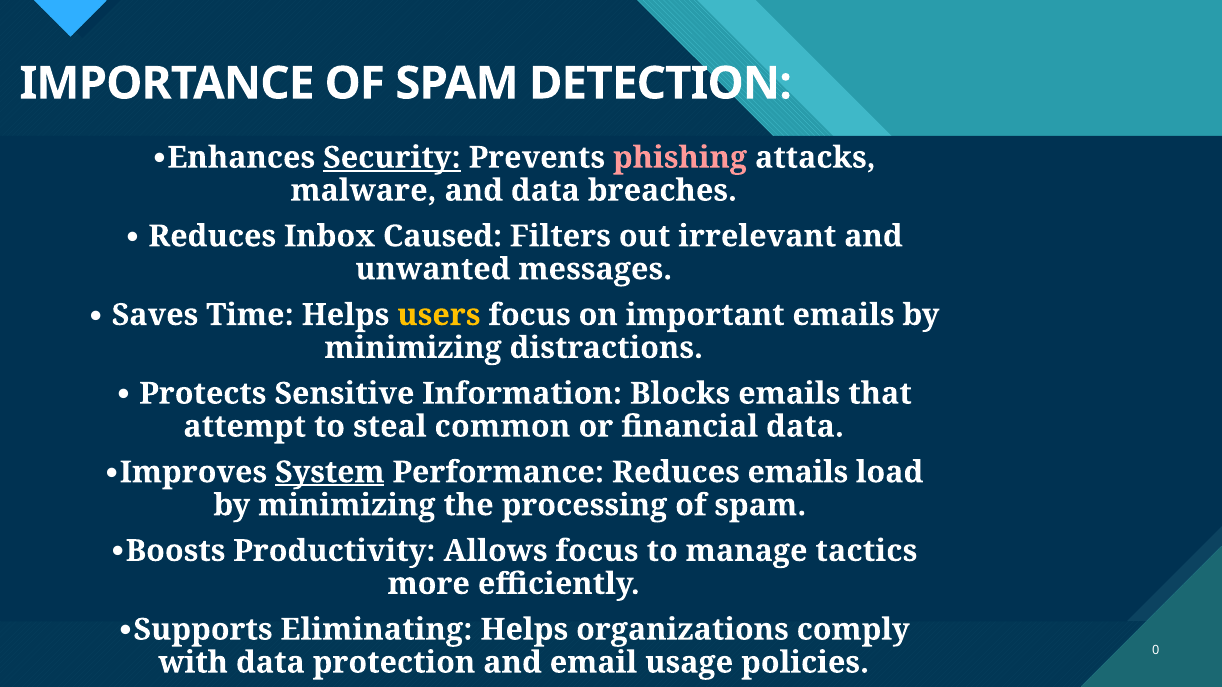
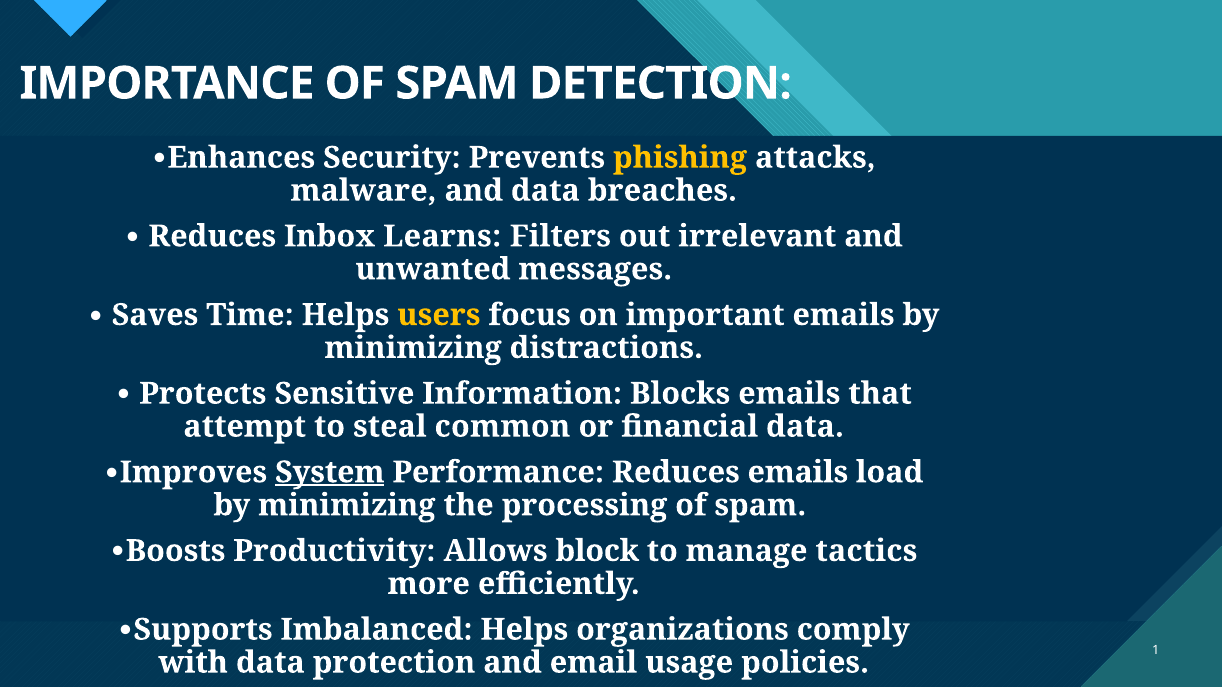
Security underline: present -> none (392, 158)
phishing colour: pink -> yellow (680, 158)
Caused: Caused -> Learns (442, 236)
Allows focus: focus -> block (597, 551)
Eliminating: Eliminating -> Imbalanced (377, 630)
0: 0 -> 1 (1156, 651)
